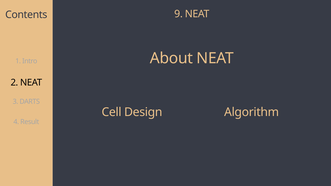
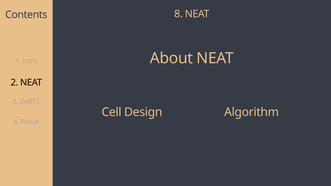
9: 9 -> 8 (178, 14)
